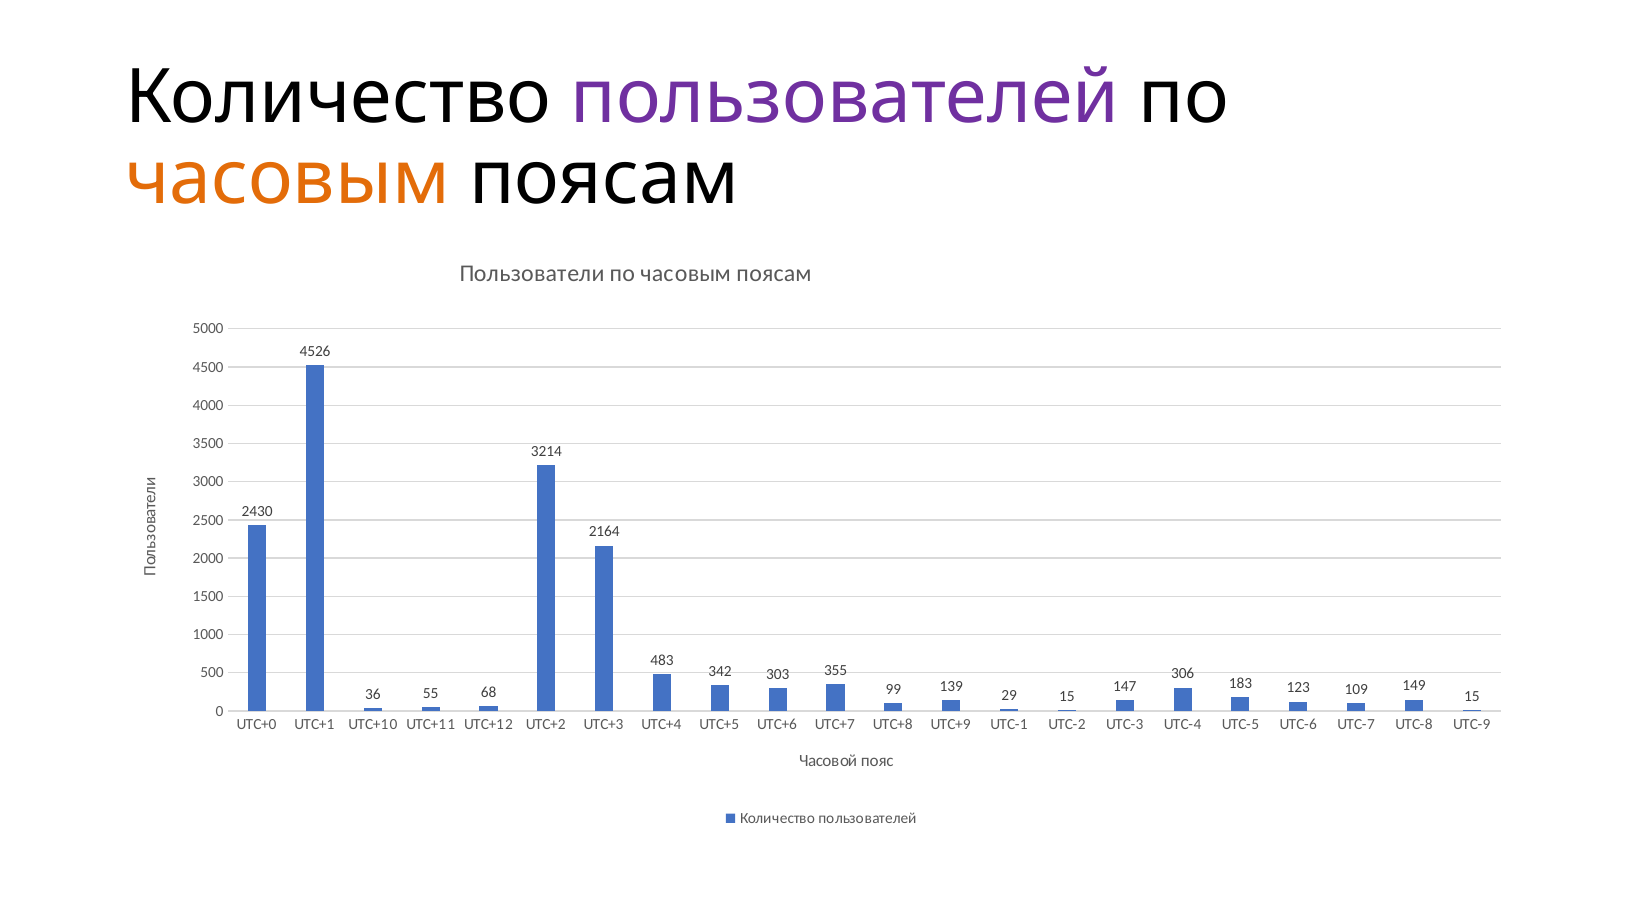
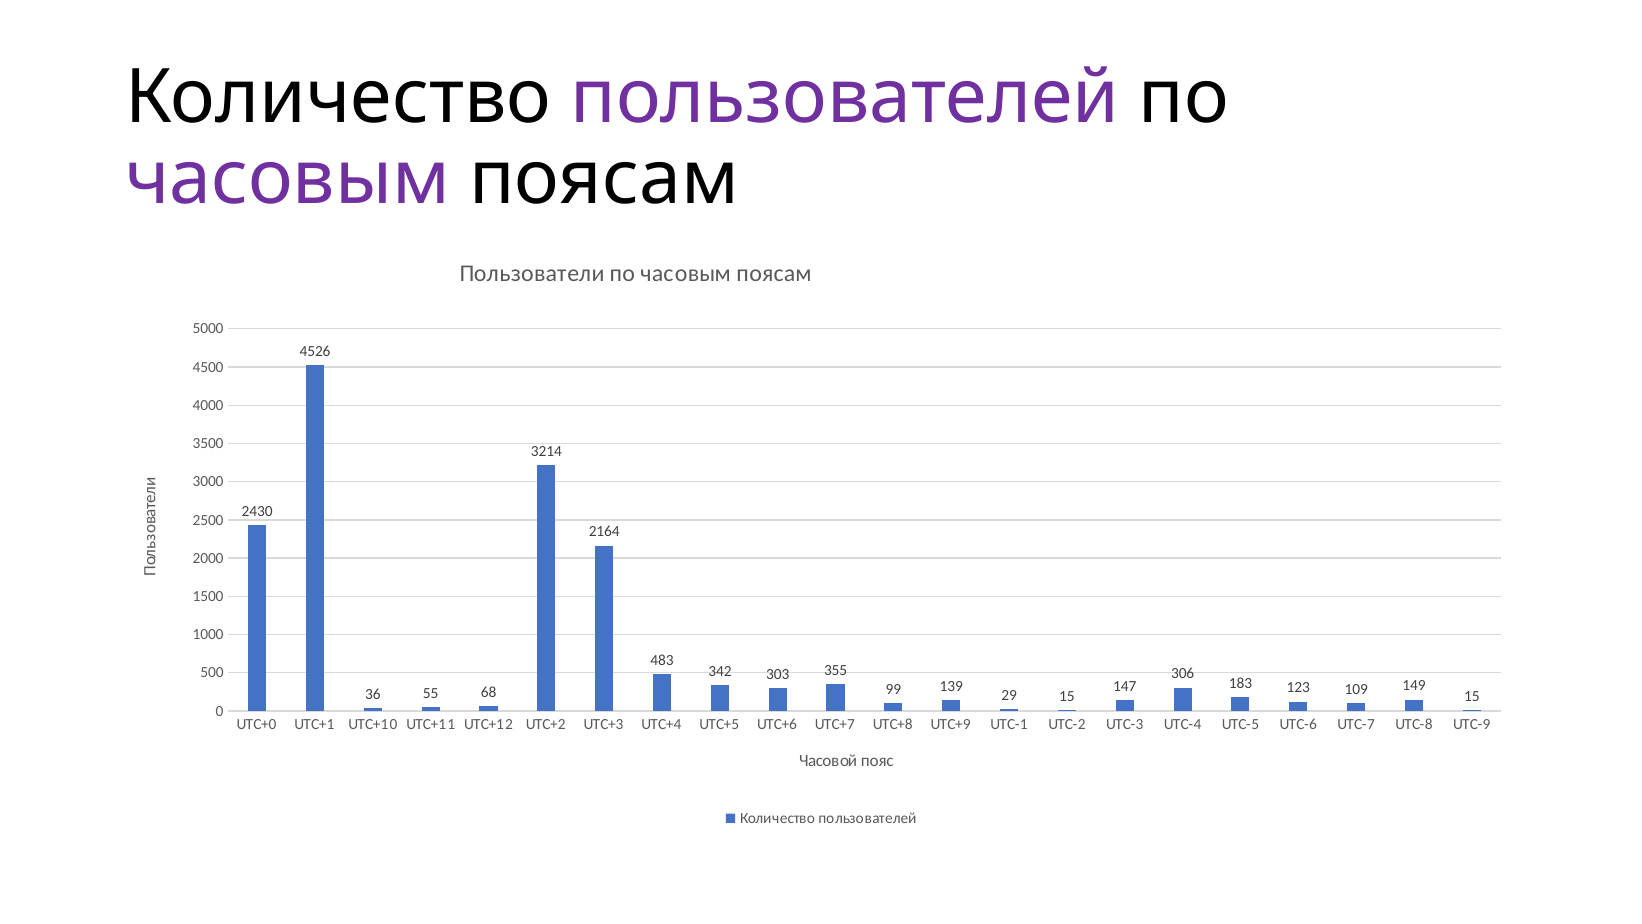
часовым colour: orange -> purple (288, 179)
